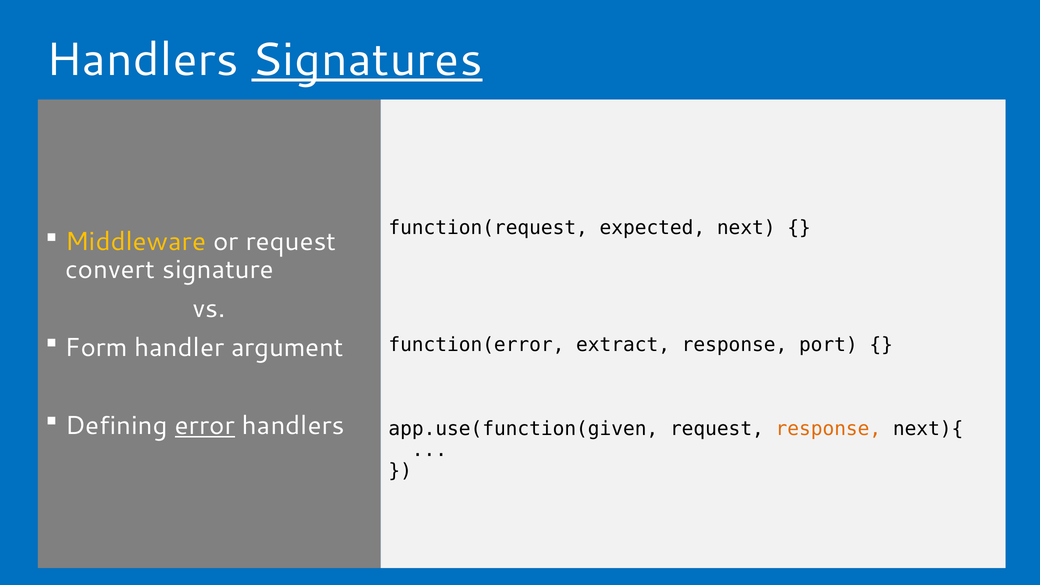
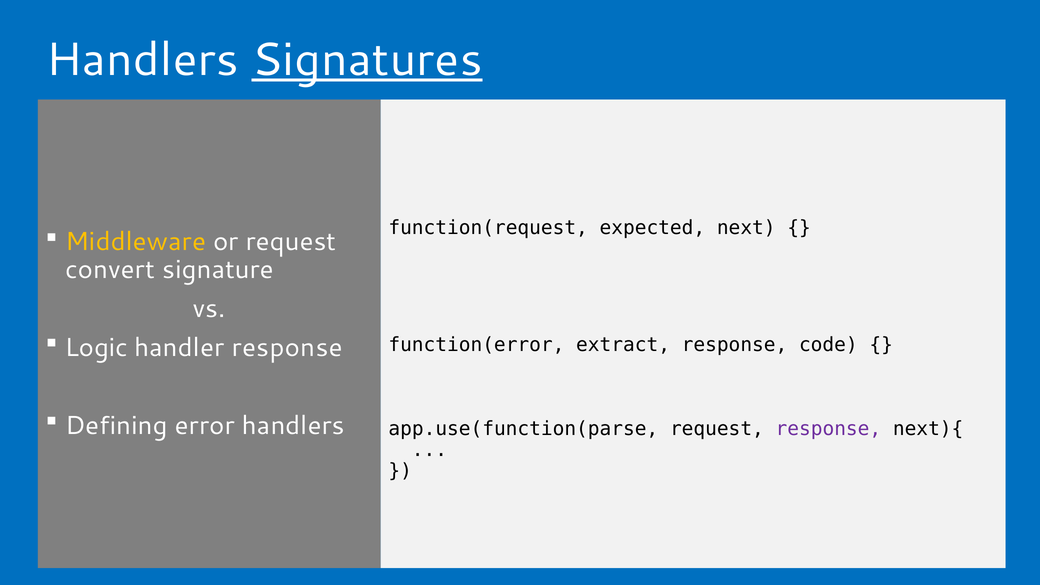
Form: Form -> Logic (96, 348)
handler argument: argument -> response (287, 348)
port: port -> code (828, 345)
error underline: present -> none (205, 426)
app.use(function(given: app.use(function(given -> app.use(function(parse (523, 429)
response colour: orange -> purple (828, 429)
